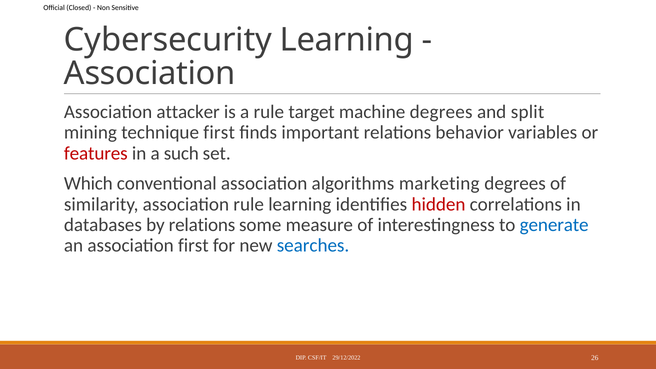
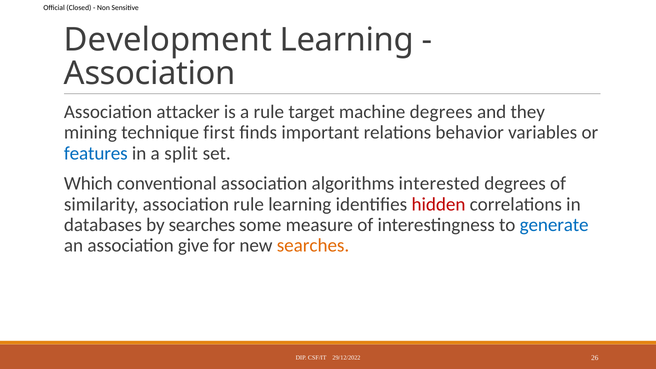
Cybersecurity: Cybersecurity -> Development (168, 40)
split: split -> they (528, 112)
features colour: red -> blue (96, 153)
such: such -> split (181, 153)
marketing: marketing -> interested (439, 184)
by relations: relations -> searches (202, 225)
association first: first -> give (193, 246)
searches colour: blue -> orange (313, 246)
